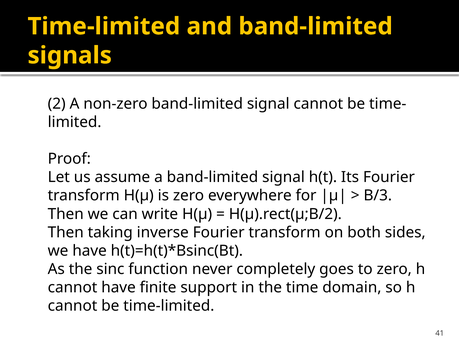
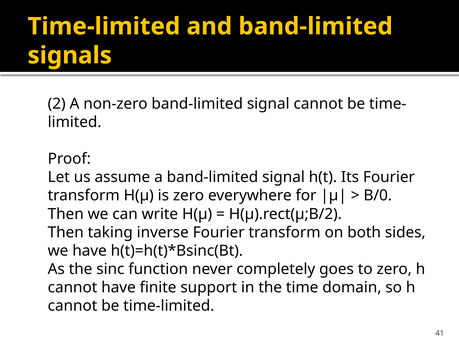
B/3: B/3 -> B/0 (378, 196)
